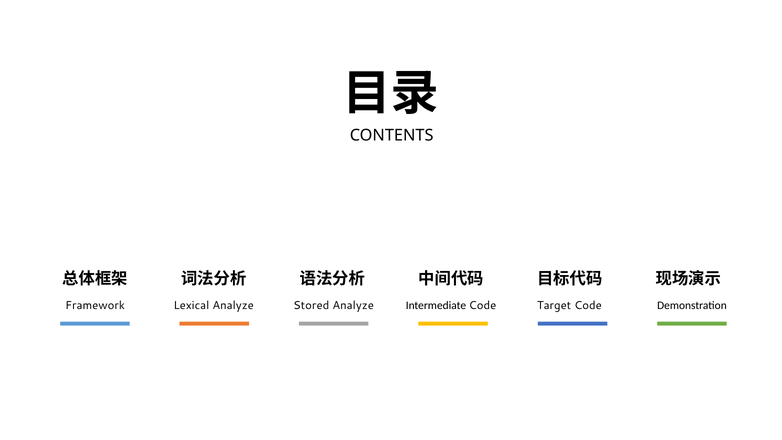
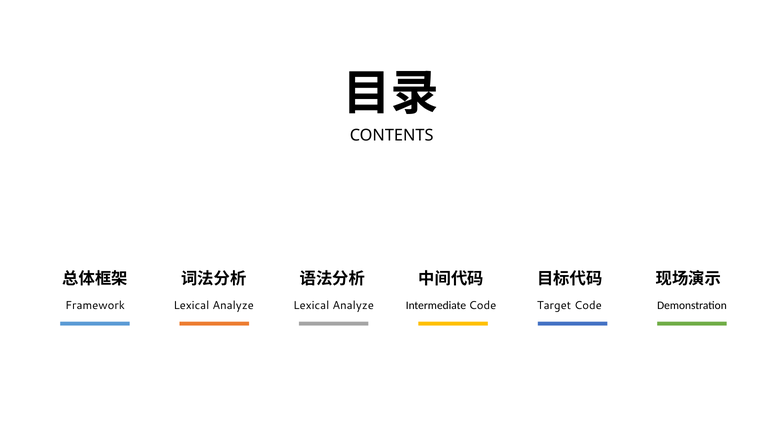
Stored: Stored -> Lexical (311, 306)
